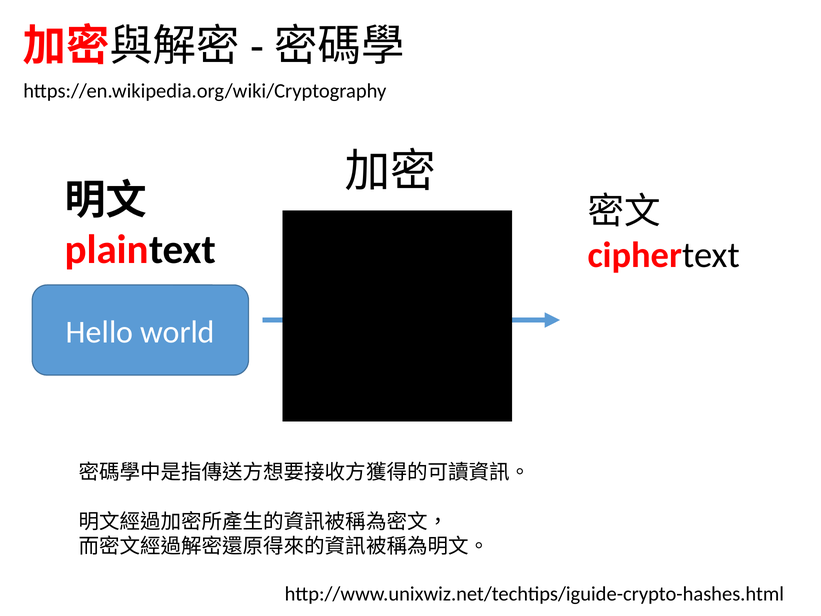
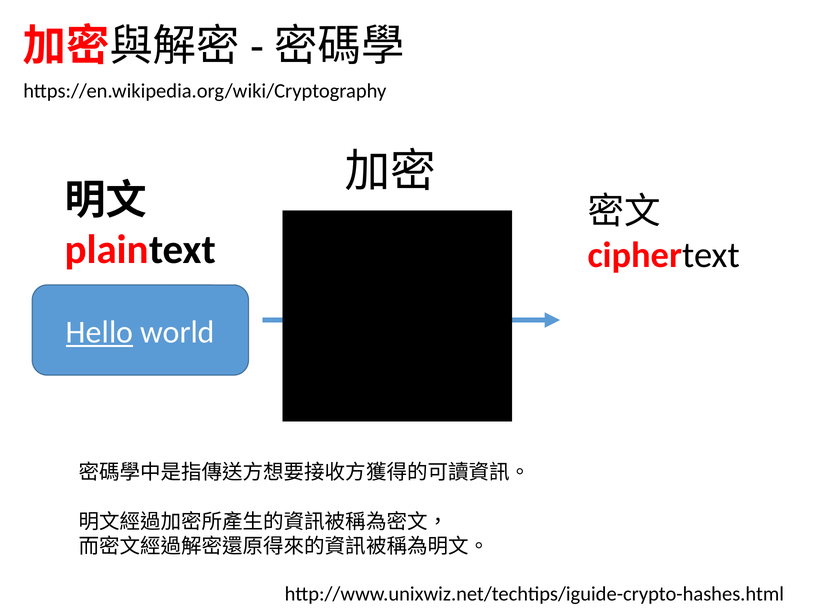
Hello underline: none -> present (100, 332)
